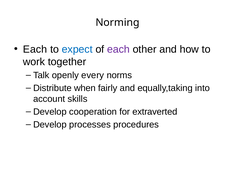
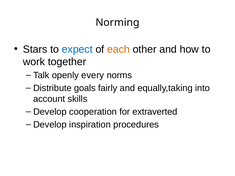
Each: Each -> Stars (35, 49)
each colour: purple -> orange (118, 49)
when: when -> goals (85, 88)
processes: processes -> inspiration (90, 125)
